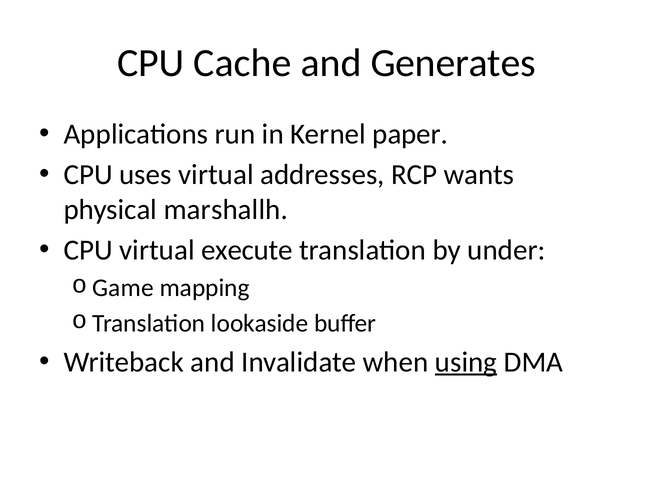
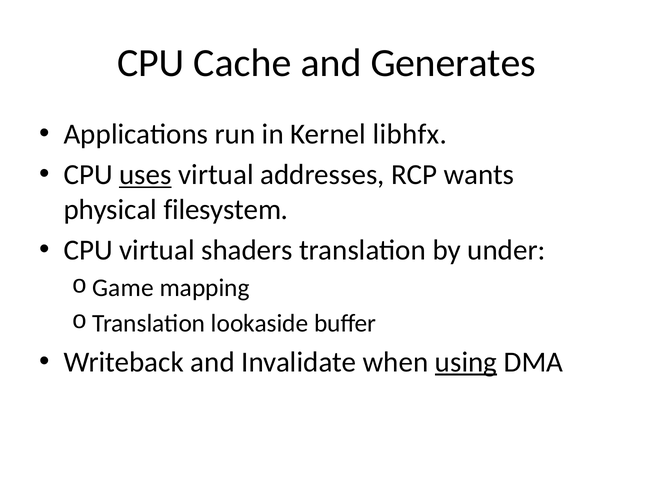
paper: paper -> libhfx (410, 134)
uses underline: none -> present (145, 175)
marshallh: marshallh -> filesystem (226, 209)
execute: execute -> shaders (247, 250)
